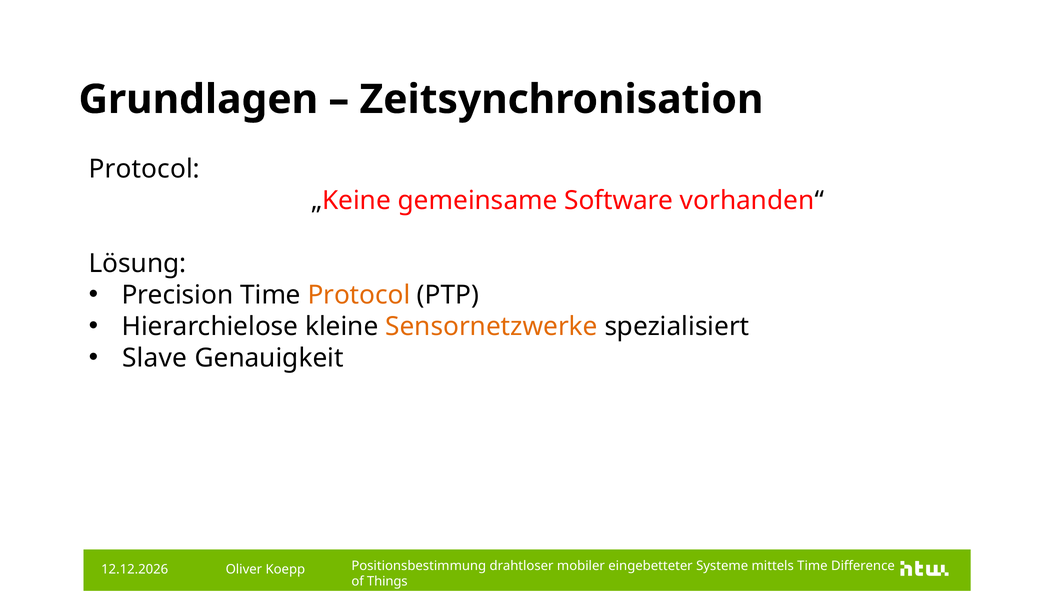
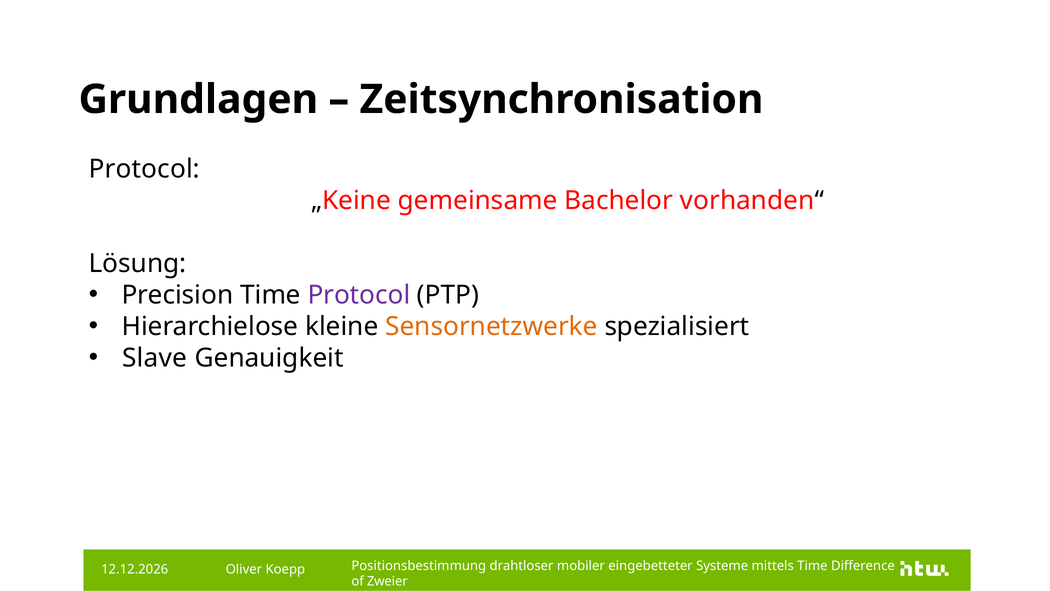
Software: Software -> Bachelor (619, 200)
Protocol colour: orange -> purple (359, 295)
Things: Things -> Zweier (387, 581)
